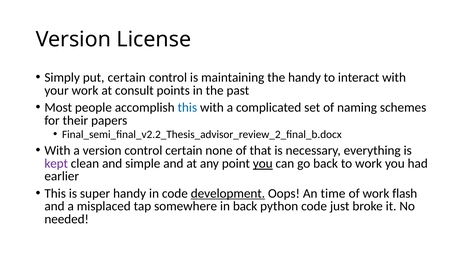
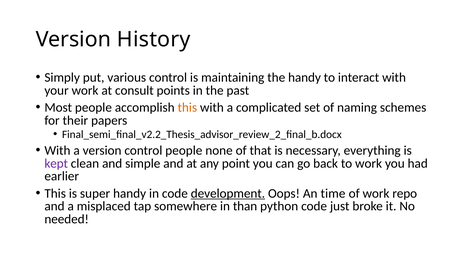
License: License -> History (154, 39)
put certain: certain -> various (127, 78)
this colour: blue -> orange (187, 108)
control certain: certain -> people (184, 151)
you underline: present -> none (263, 164)
flash: flash -> repo (405, 194)
in back: back -> than (245, 206)
